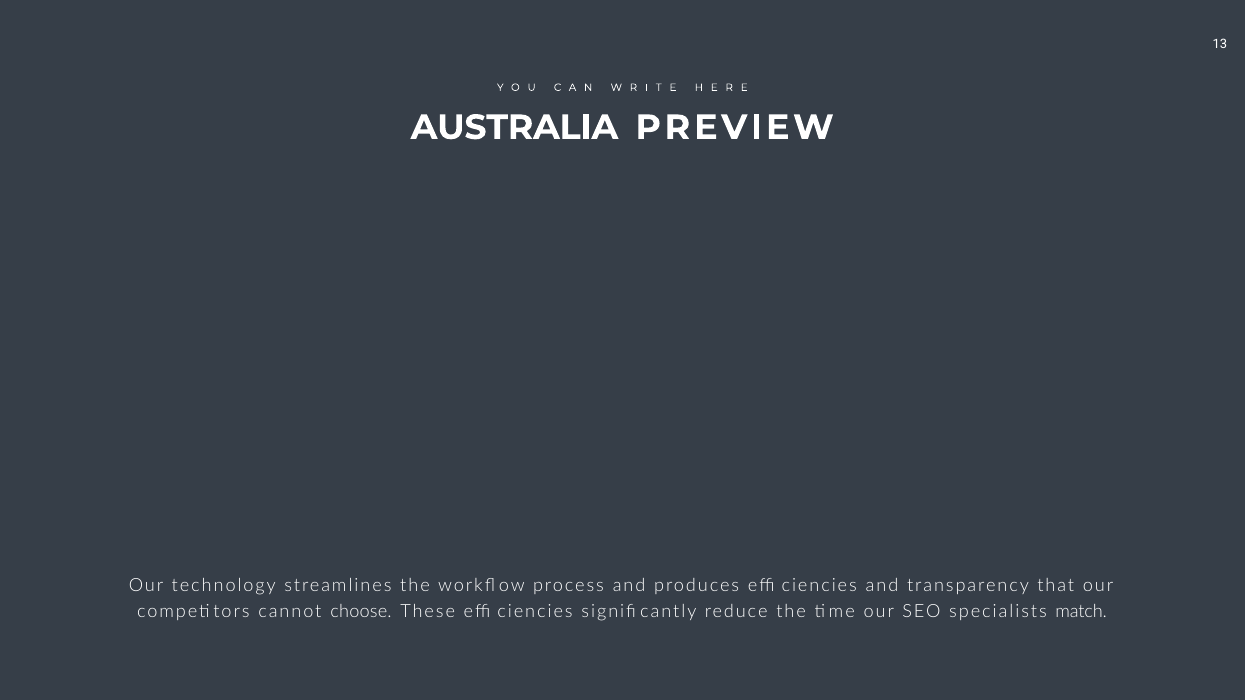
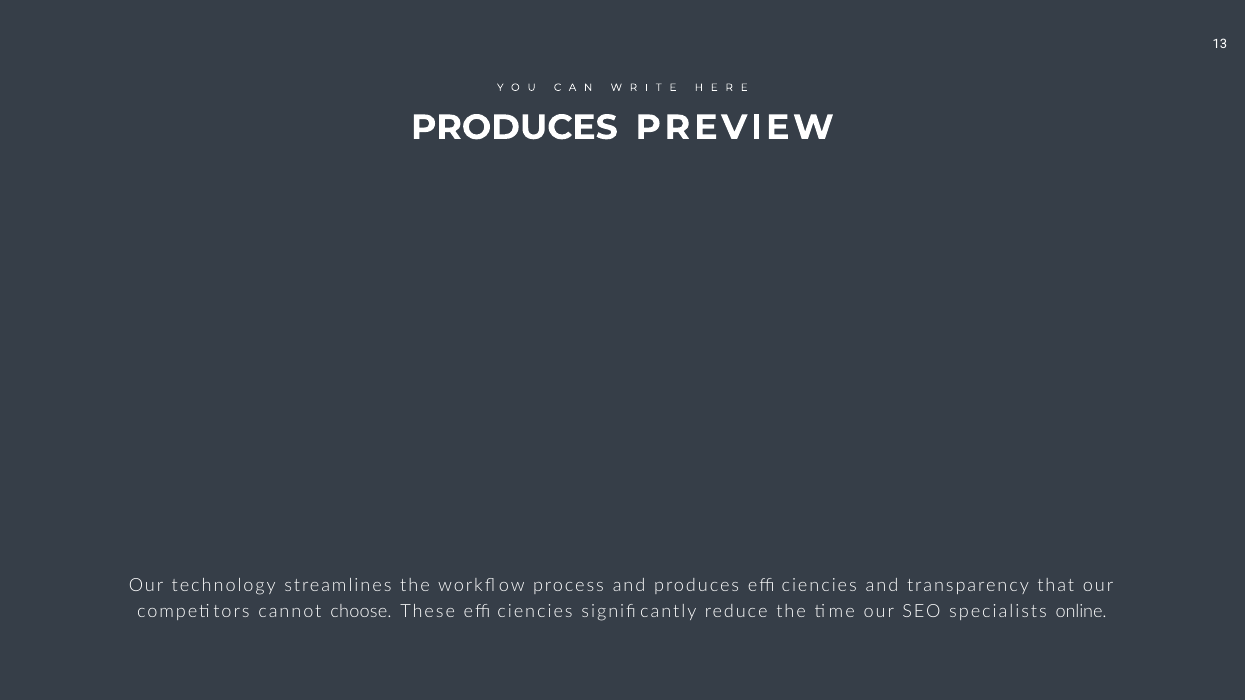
AUSTRALIA: AUSTRALIA -> PRODUCES (514, 127)
match: match -> online (1081, 612)
